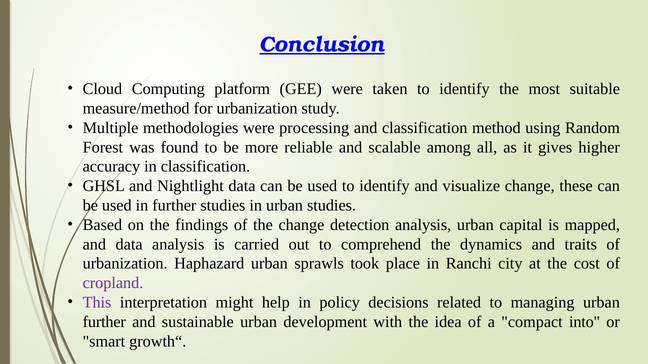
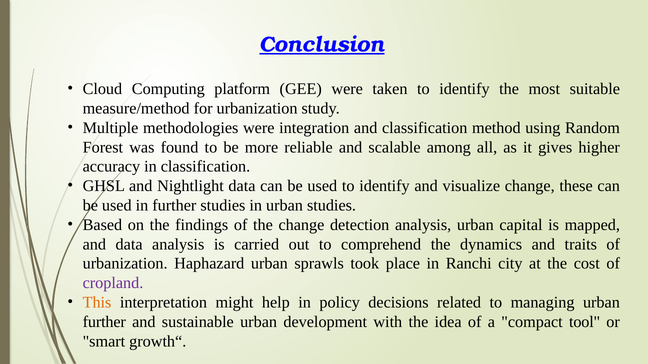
processing: processing -> integration (314, 128)
This colour: purple -> orange (97, 303)
into: into -> tool (585, 322)
